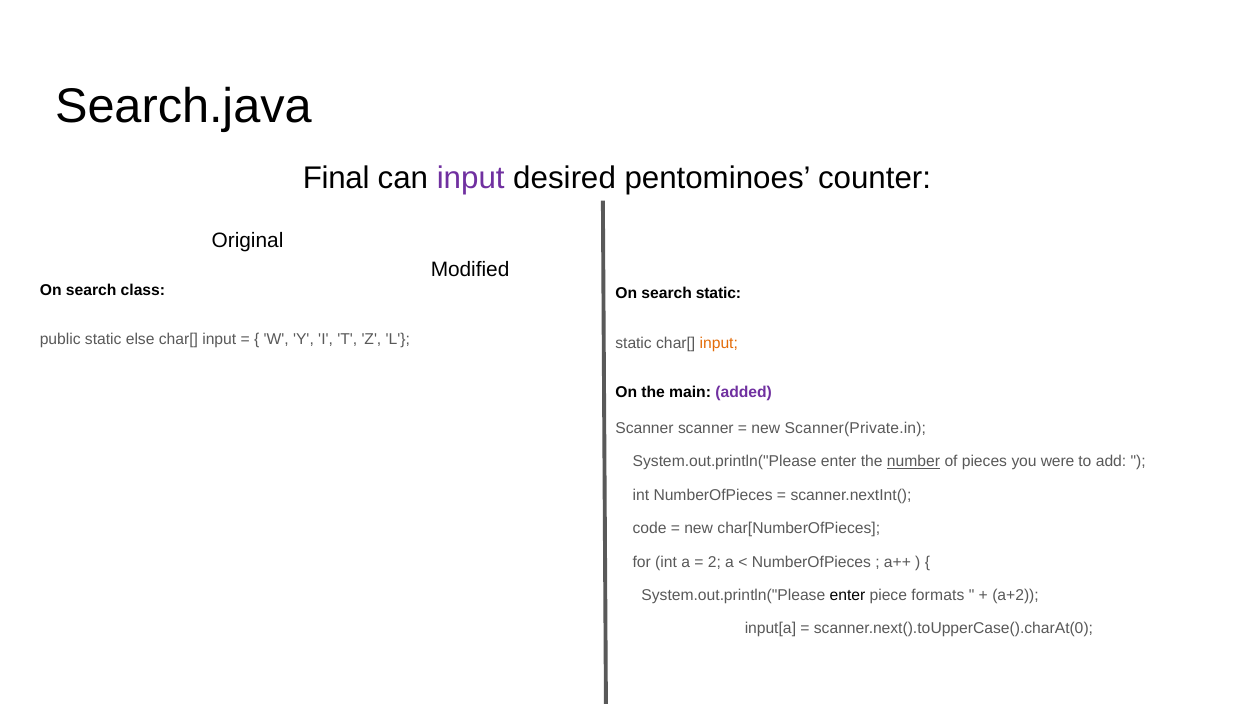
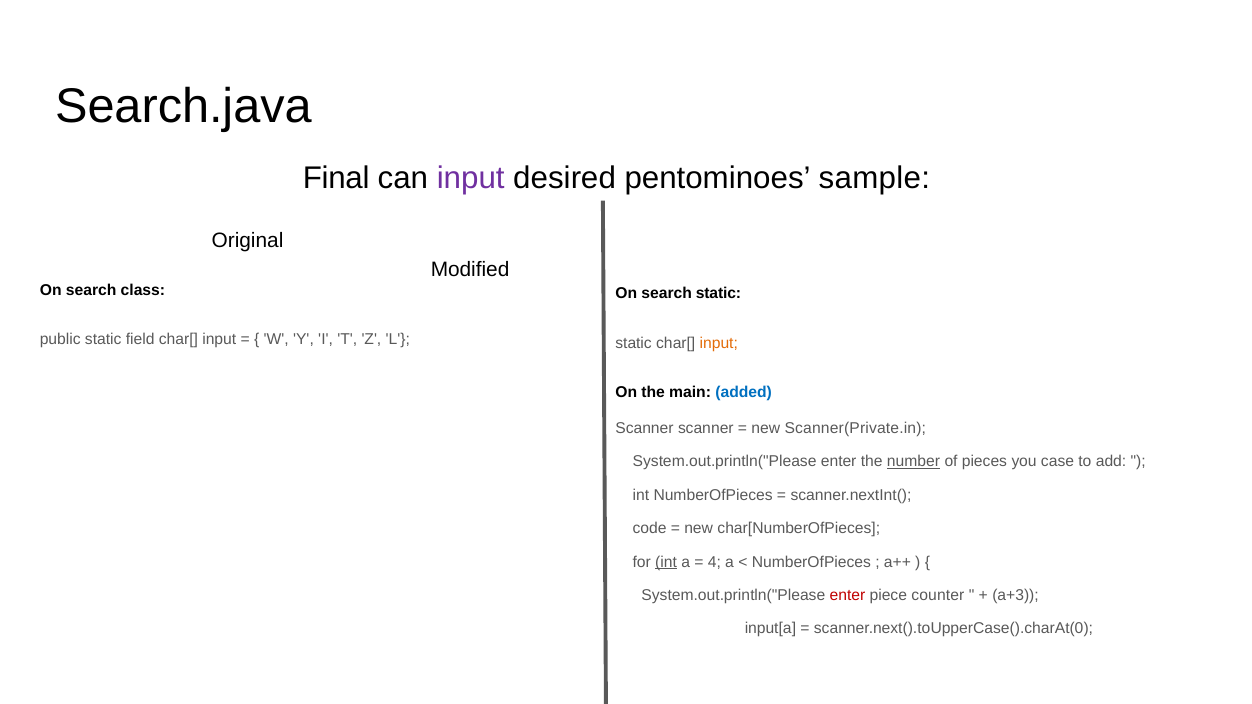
counter: counter -> sample (874, 178)
else: else -> field (140, 340)
added colour: purple -> blue (744, 393)
were: were -> case (1057, 462)
int underline: none -> present (666, 562)
2: 2 -> 4 (714, 562)
enter colour: black -> red (847, 596)
formats: formats -> counter (938, 596)
a+2: a+2 -> a+3 (1016, 596)
